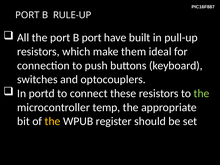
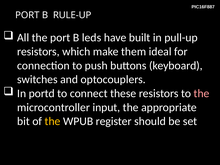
B port: port -> leds (92, 38)
the colour: light green -> pink (202, 93)
temp: temp -> input (106, 107)
